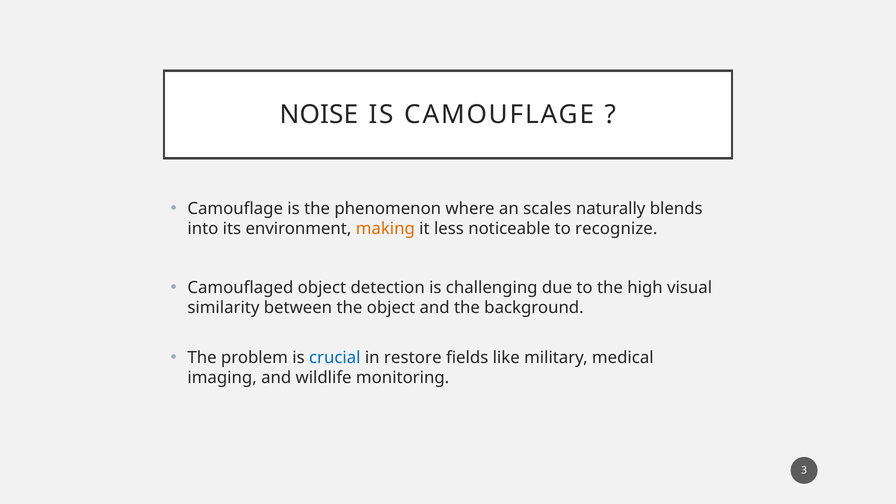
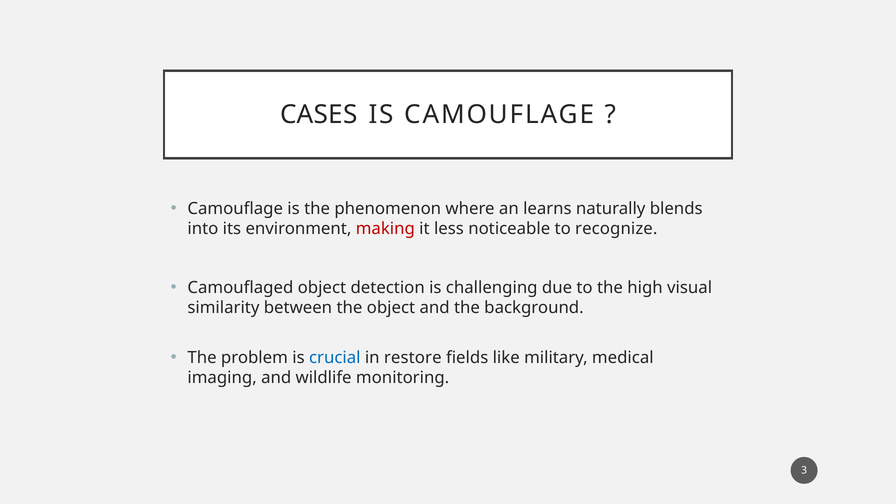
NOISE: NOISE -> CASES (319, 114)
scales: scales -> learns (547, 208)
making colour: orange -> red (385, 229)
